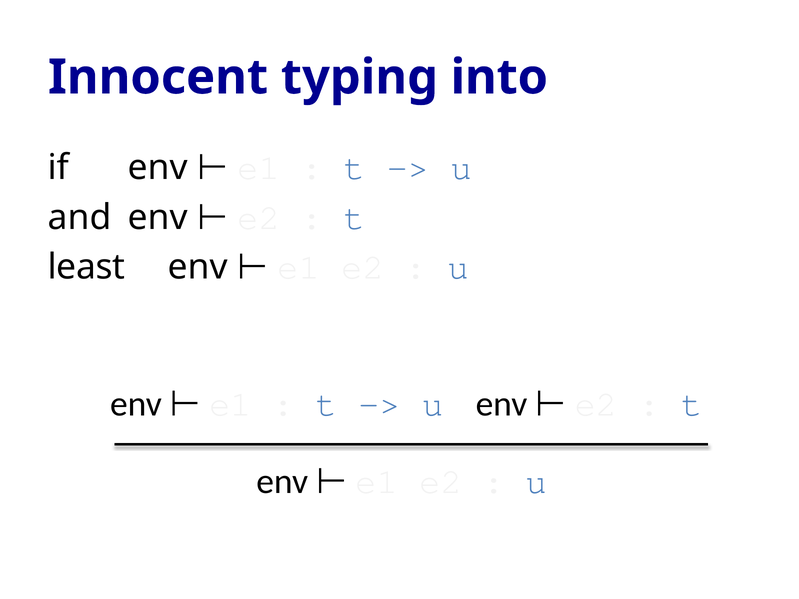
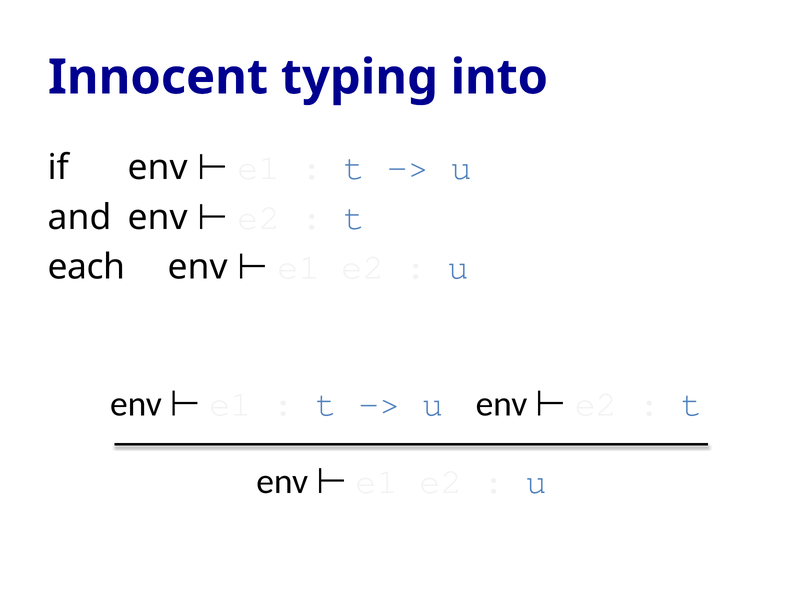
least: least -> each (86, 267)
